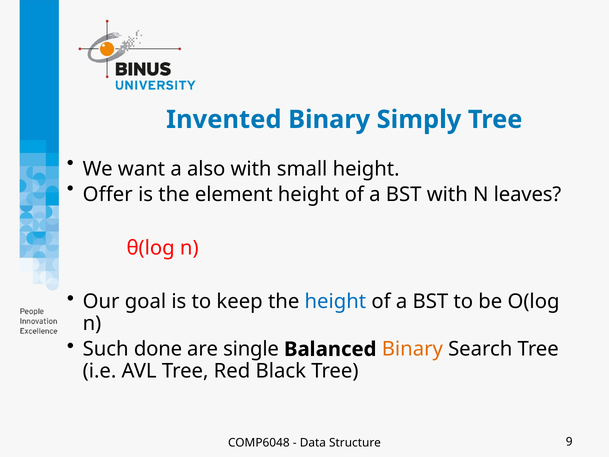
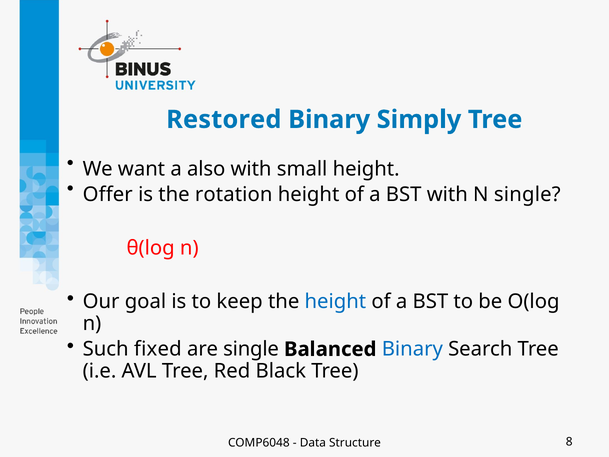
Invented: Invented -> Restored (224, 119)
element: element -> rotation (234, 194)
N leaves: leaves -> single (527, 194)
done: done -> fixed (158, 349)
Binary colour: orange -> blue (412, 349)
9: 9 -> 8 (569, 442)
